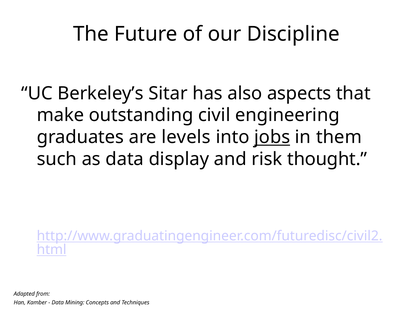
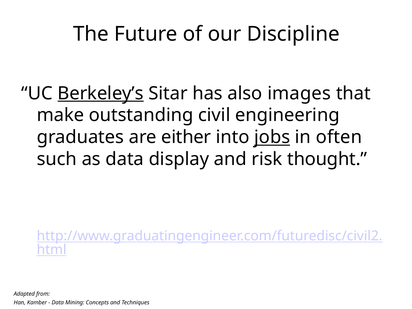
Berkeley’s underline: none -> present (101, 93)
aspects: aspects -> images (299, 93)
levels: levels -> either (186, 137)
them: them -> often (339, 137)
